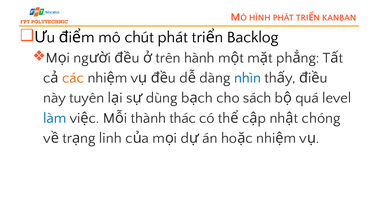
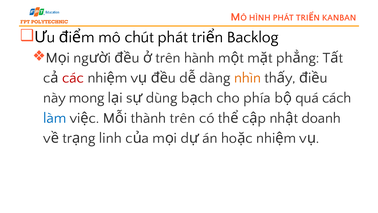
các colour: orange -> red (73, 78)
nhìn colour: blue -> orange (248, 78)
tuyên: tuyên -> mong (87, 98)
sách: sách -> phía (257, 98)
level: level -> cách (337, 98)
thành thác: thác -> trên (182, 118)
chóng: chóng -> doanh (321, 118)
